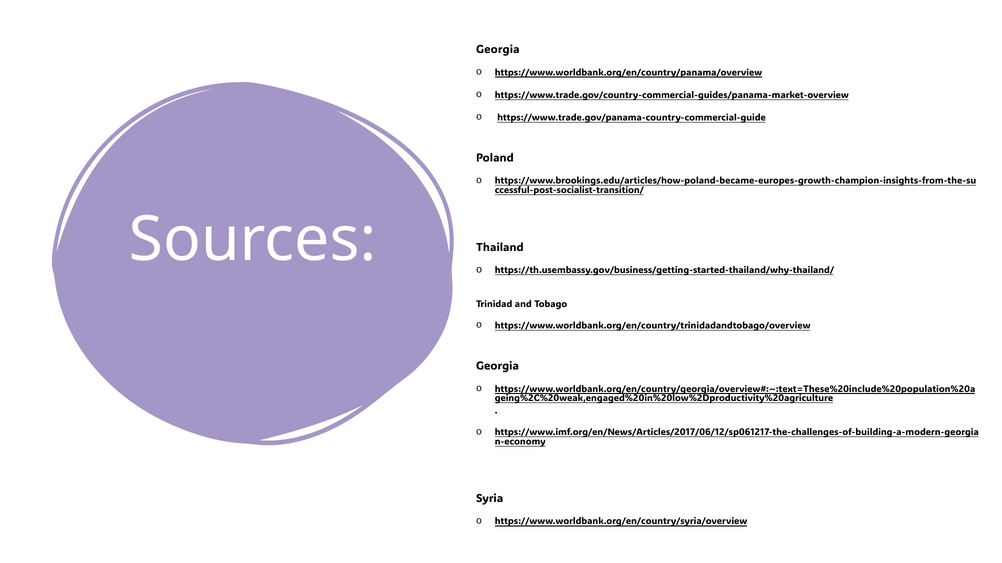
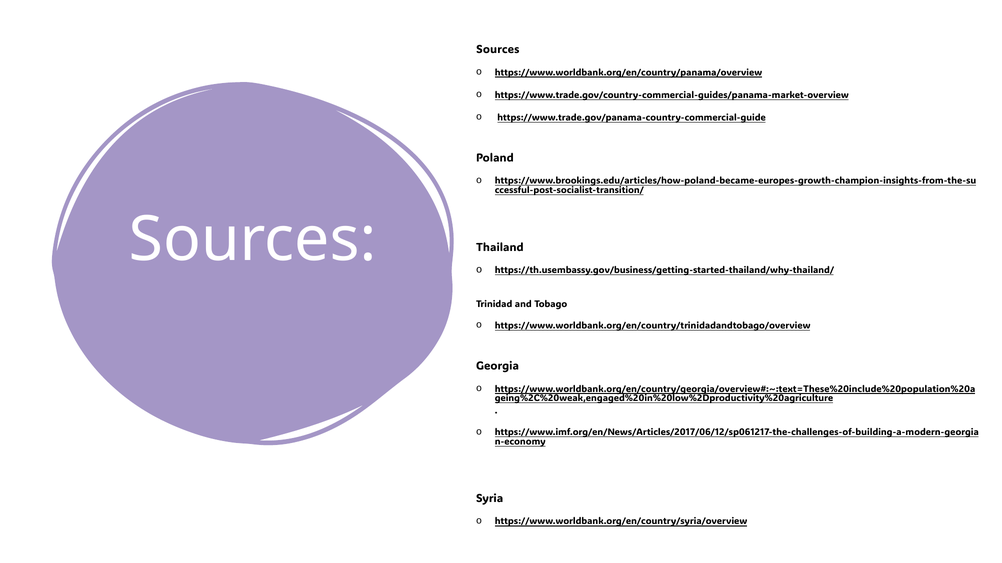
Georgia: Georgia -> Sources (498, 50)
